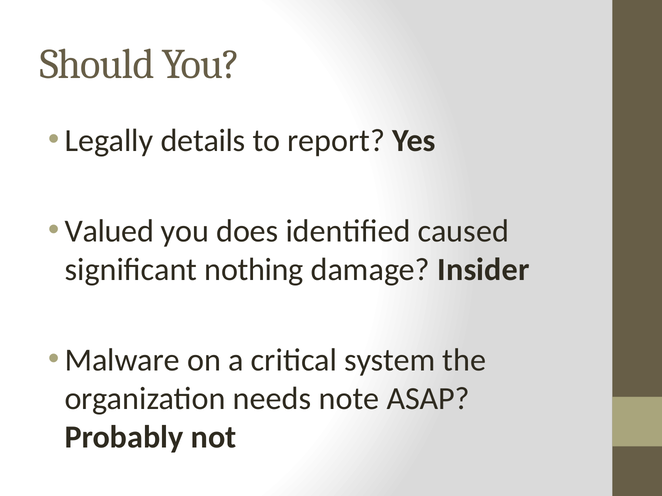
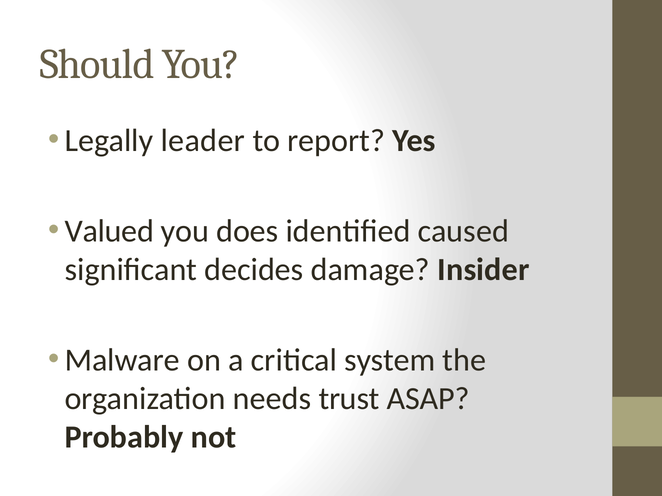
details: details -> leader (203, 141)
nothing: nothing -> decides (254, 270)
note: note -> trust (349, 399)
